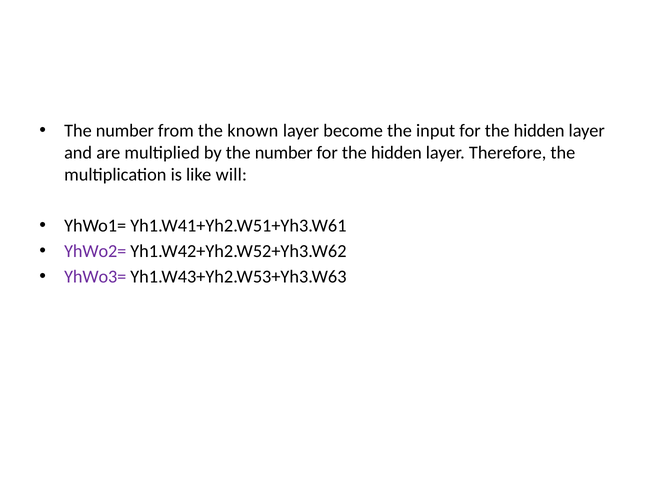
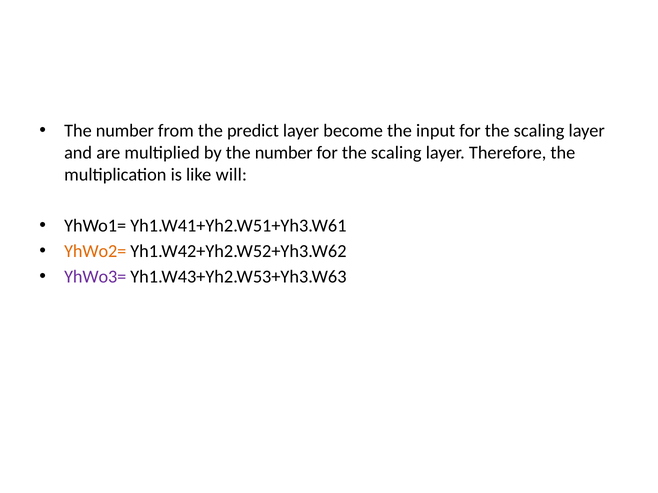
known: known -> predict (253, 131)
input for the hidden: hidden -> scaling (539, 131)
hidden: hidden -> scaling (396, 153)
YhWo2= colour: purple -> orange (95, 252)
